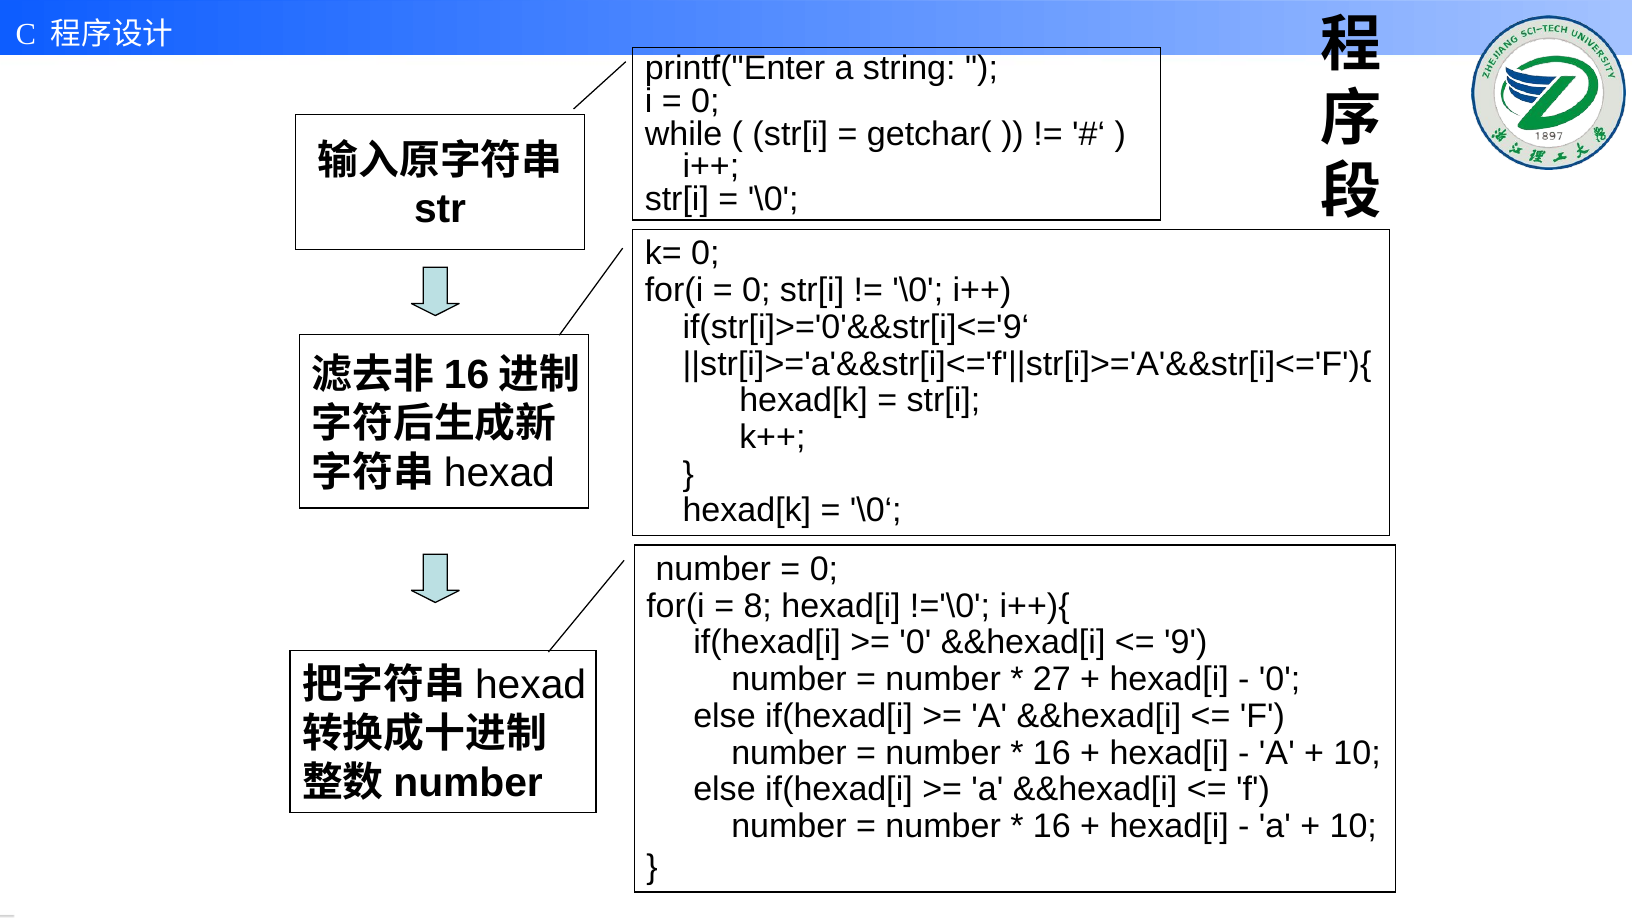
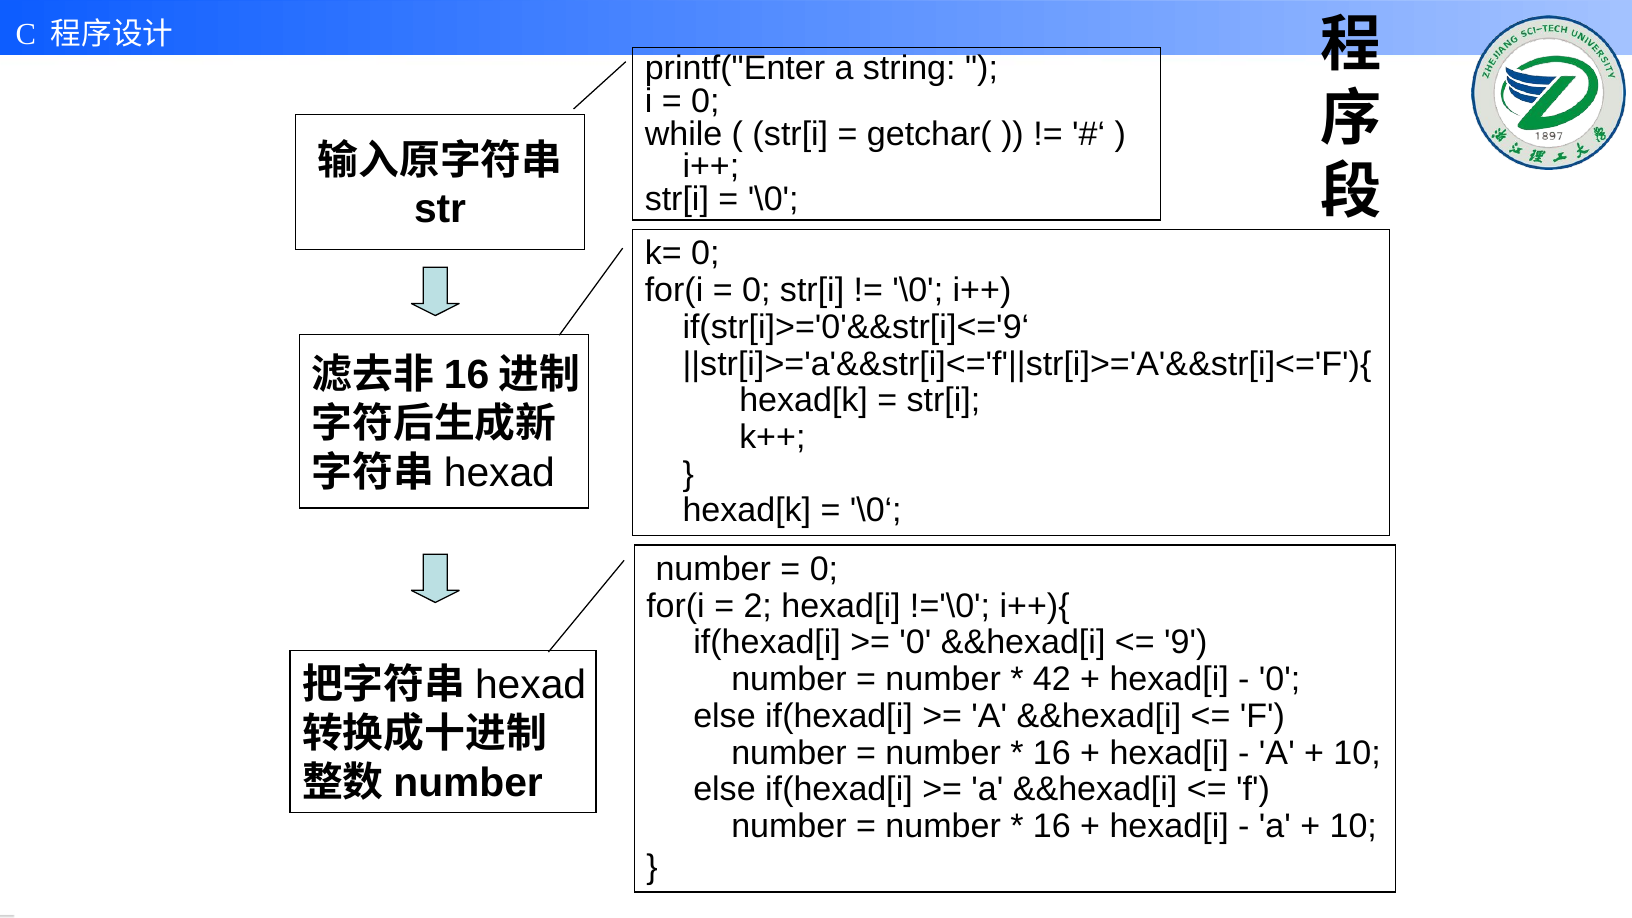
8: 8 -> 2 (758, 606)
27: 27 -> 42 (1052, 679)
